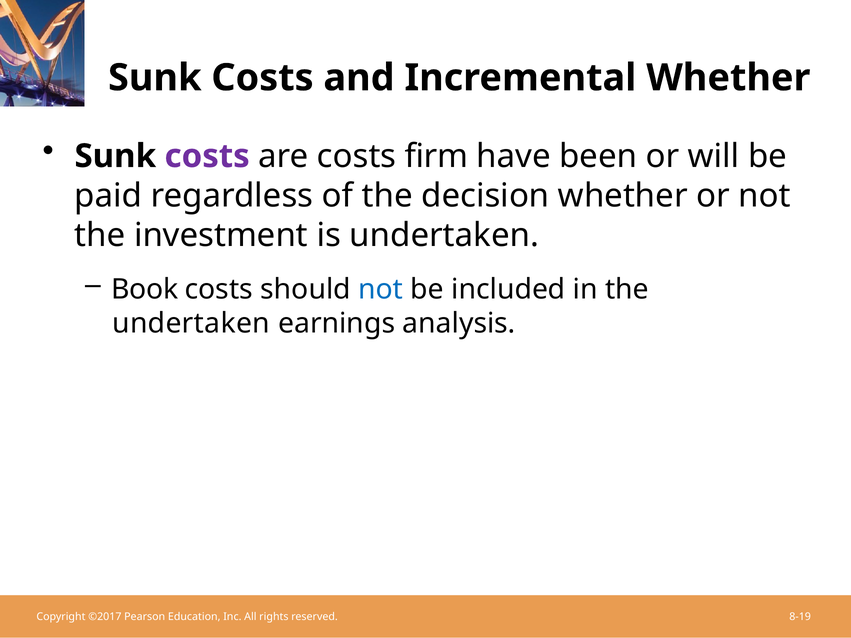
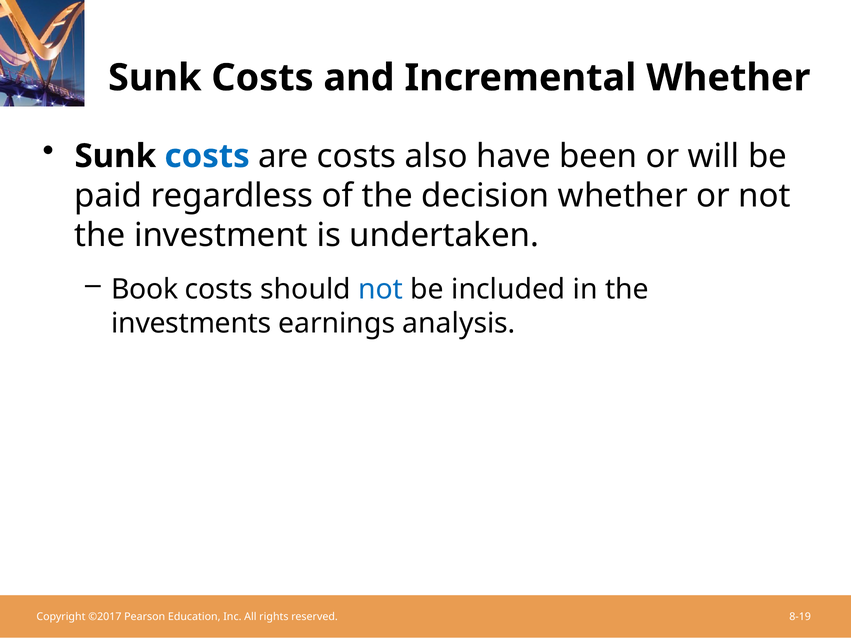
costs colour: purple -> blue (207, 156)
firm: firm -> also (436, 156)
undertaken: undertaken -> investments (191, 323)
